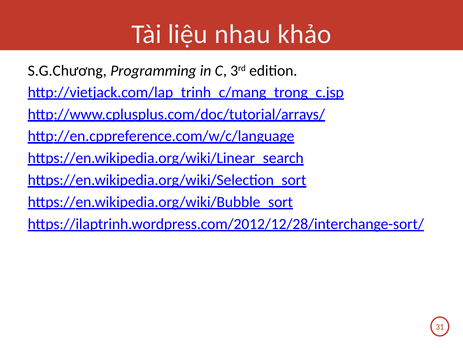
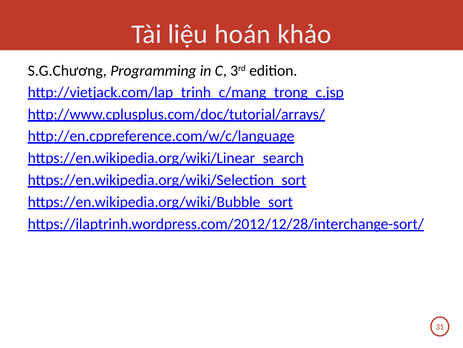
nhau: nhau -> hoán (243, 34)
